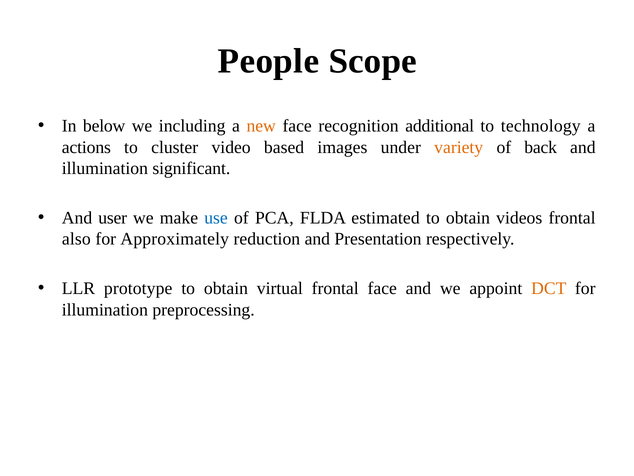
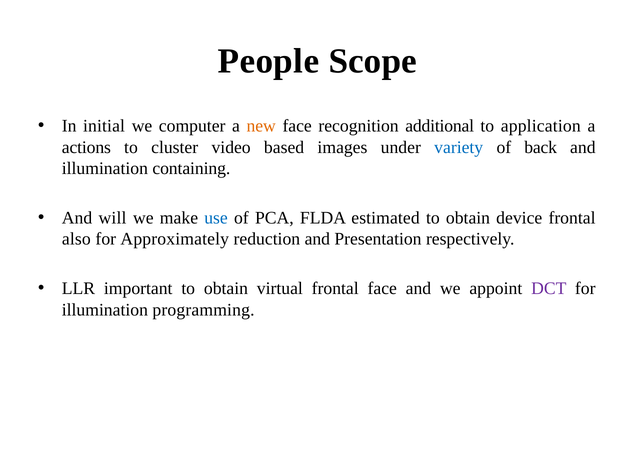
below: below -> initial (104, 126)
including: including -> computer (192, 126)
technology: technology -> application (541, 126)
variety colour: orange -> blue (459, 147)
significant: significant -> containing (191, 168)
user: user -> will (113, 218)
videos: videos -> device (519, 218)
prototype: prototype -> important (138, 288)
DCT colour: orange -> purple (549, 288)
preprocessing: preprocessing -> programming (203, 309)
